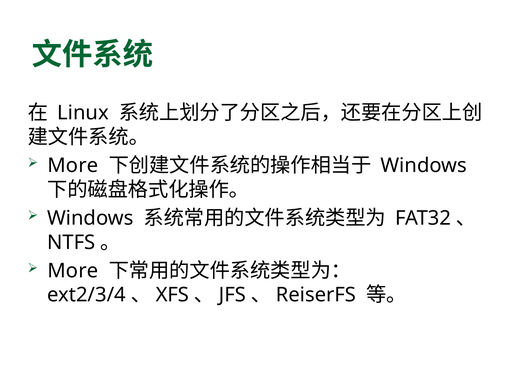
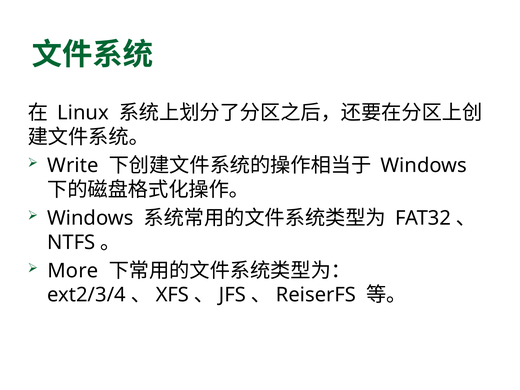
More: More -> Write (73, 165)
